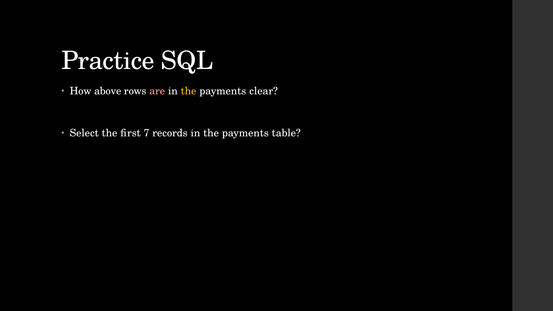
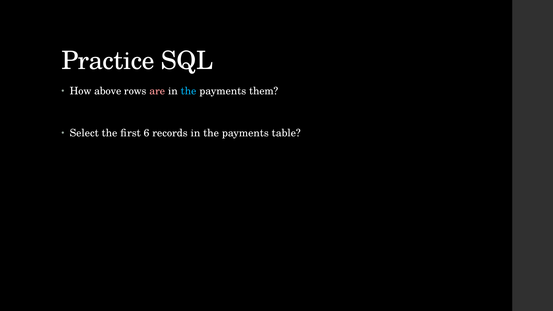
the colour: yellow -> light blue (189, 91)
clear: clear -> them (264, 91)
7: 7 -> 6 (147, 133)
